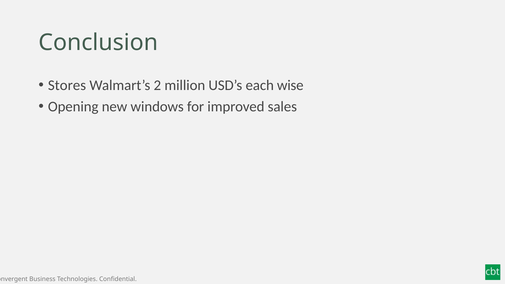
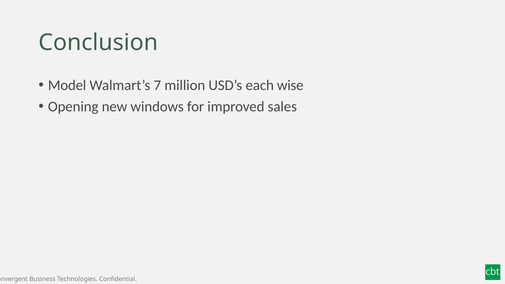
Stores: Stores -> Model (67, 85)
2: 2 -> 7 (157, 85)
